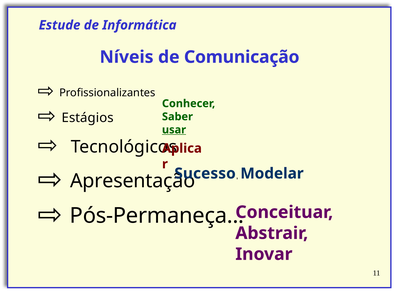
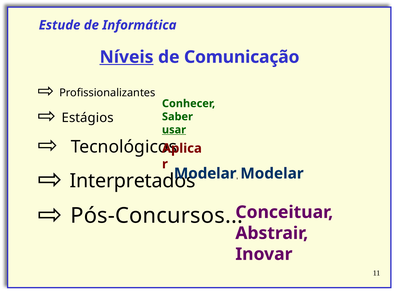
Níveis underline: none -> present (127, 57)
Apresentação: Apresentação -> Interpretados (133, 181)
Sucesso: Sucesso -> Modelar (205, 174)
Pós-Permaneça: Pós-Permaneça -> Pós-Concursos (157, 216)
